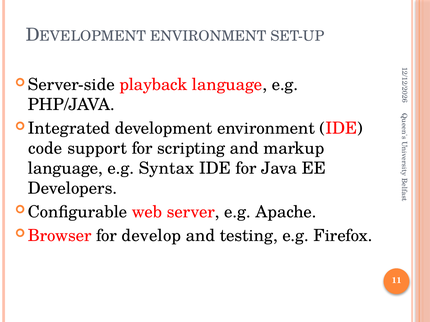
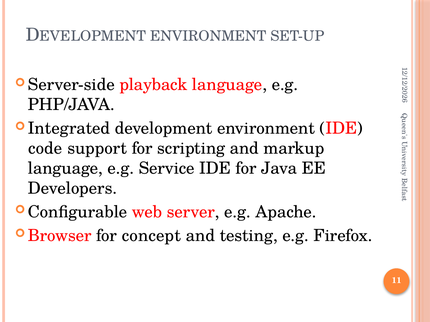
Syntax: Syntax -> Service (167, 169)
develop: develop -> concept (151, 236)
